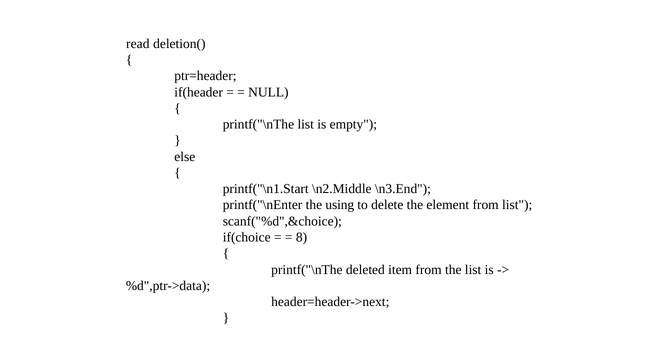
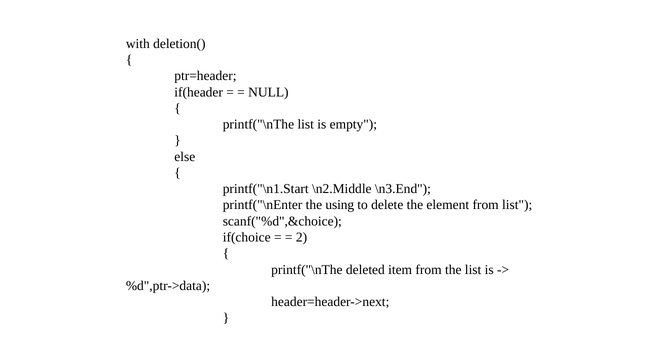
read: read -> with (138, 44)
8: 8 -> 2 (302, 238)
